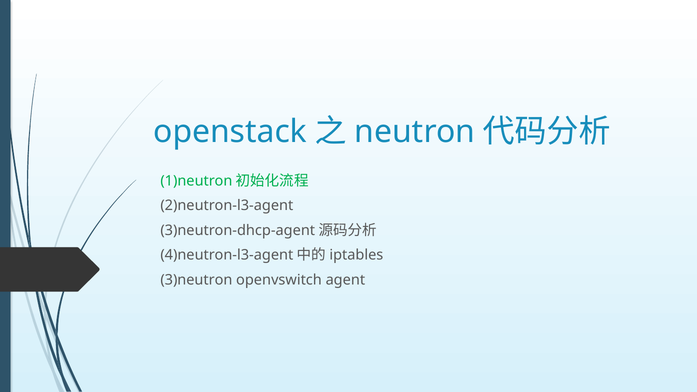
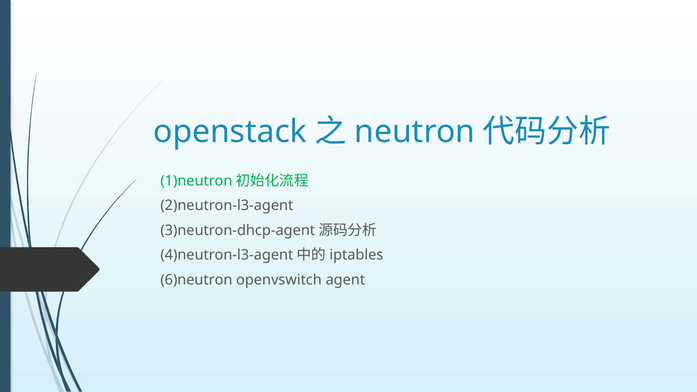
3)neutron: 3)neutron -> 6)neutron (196, 280)
